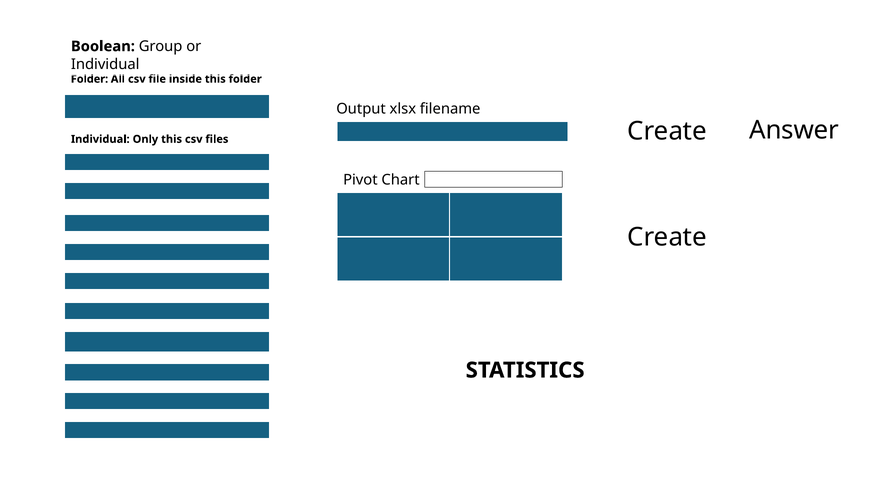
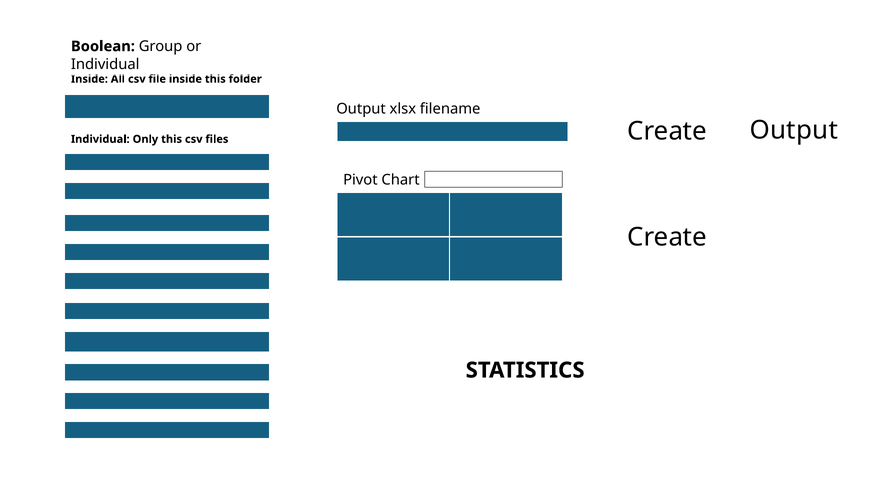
Folder: Folder -> Inside (89, 79)
Answer: Answer -> Output (794, 130)
